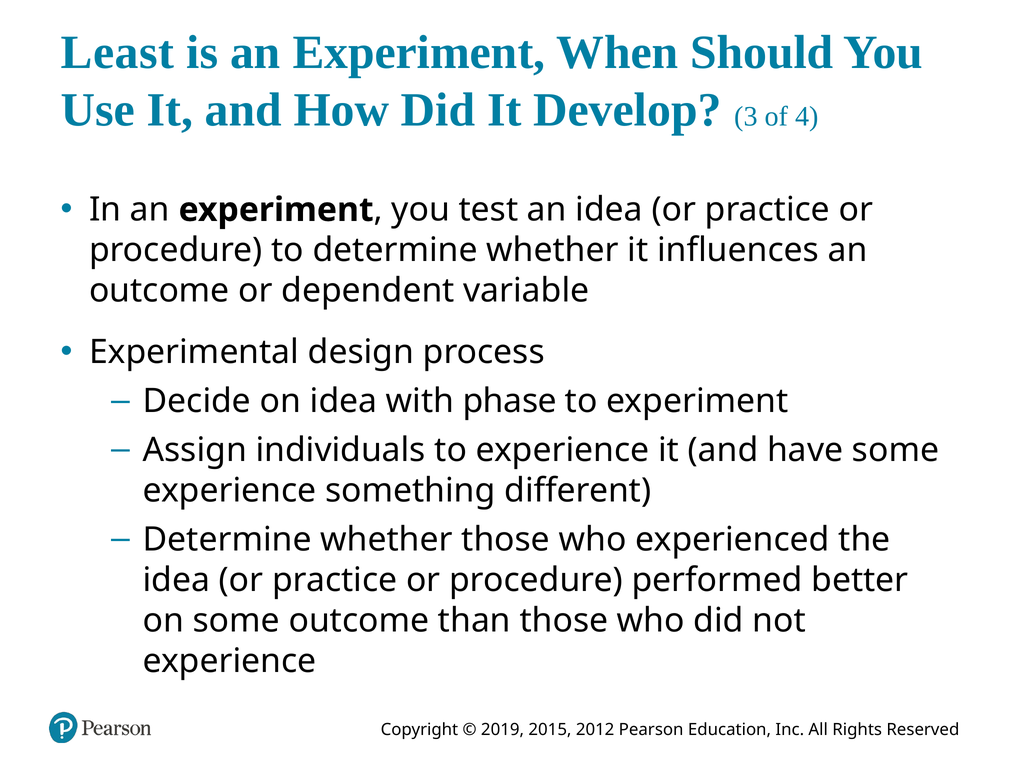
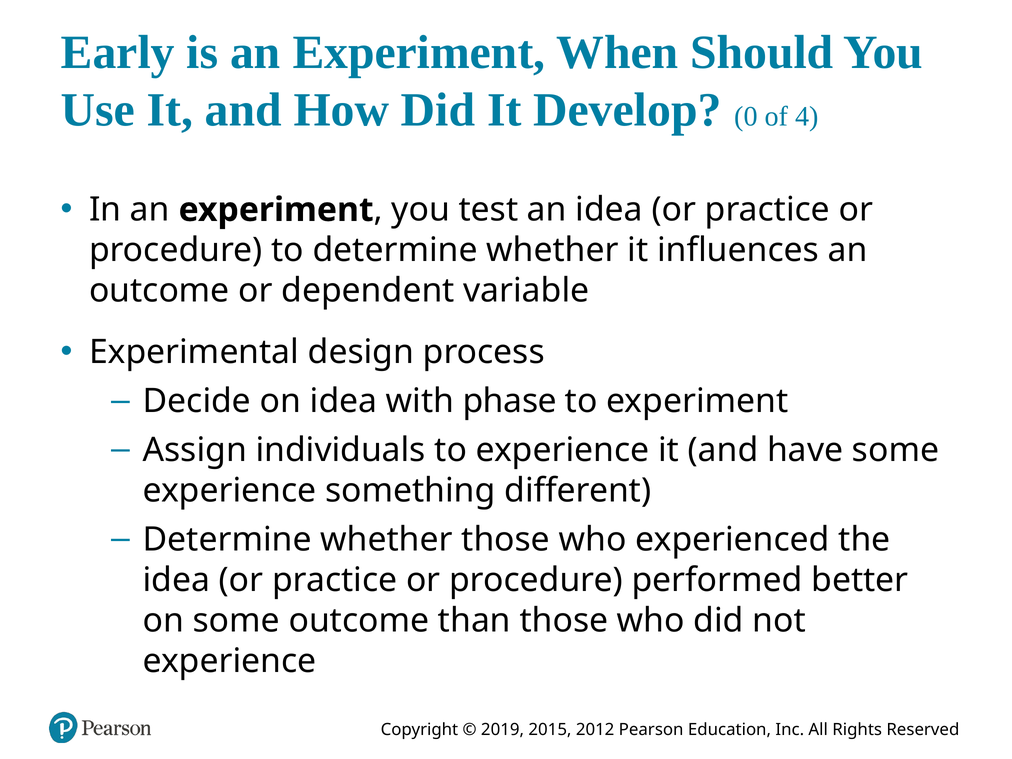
Least: Least -> Early (118, 52)
3: 3 -> 0 (746, 116)
